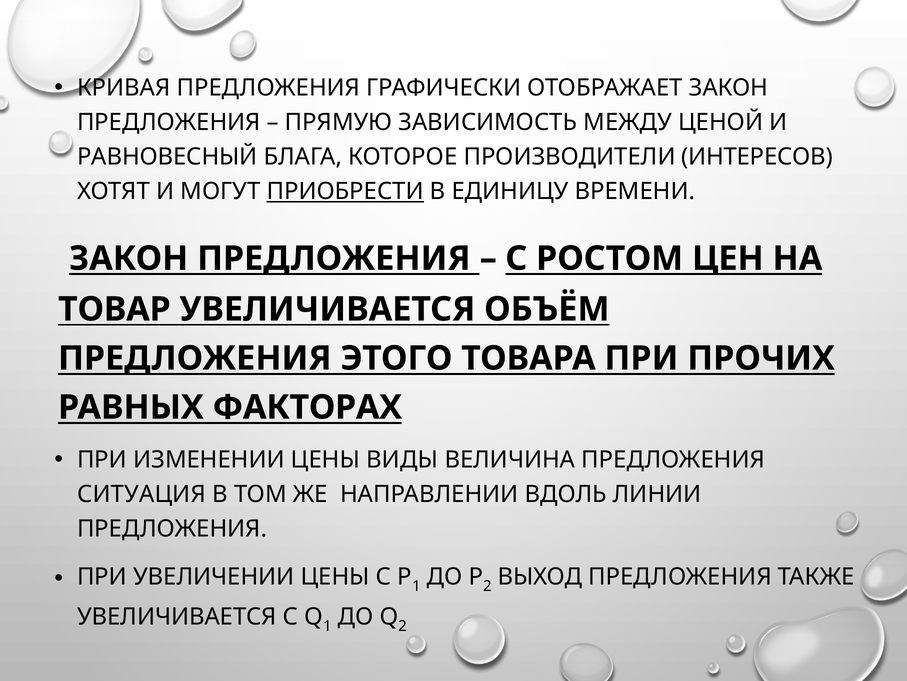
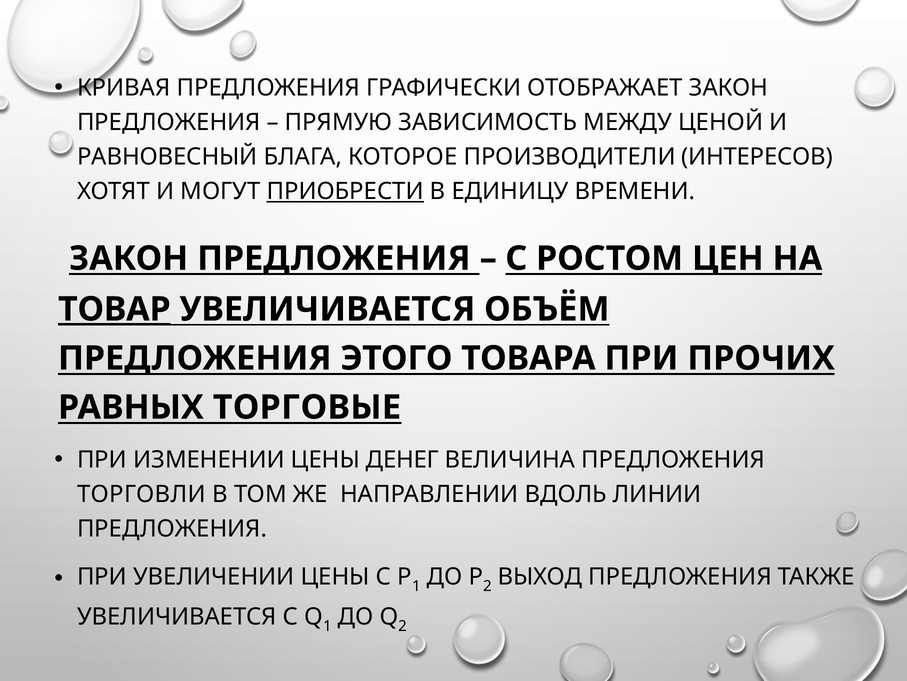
ТОВАР underline: none -> present (114, 309)
ФАКТОРАХ: ФАКТОРАХ -> ТОРГОВЫЕ (307, 407)
ВИДЫ: ВИДЫ -> ДЕНЕГ (402, 459)
СИТУАЦИЯ: СИТУАЦИЯ -> ТОРГОВЛИ (142, 494)
